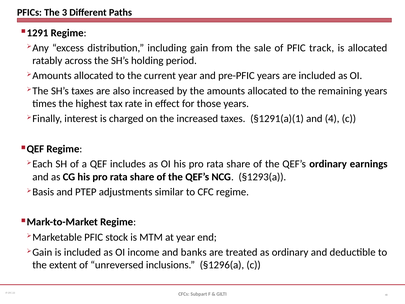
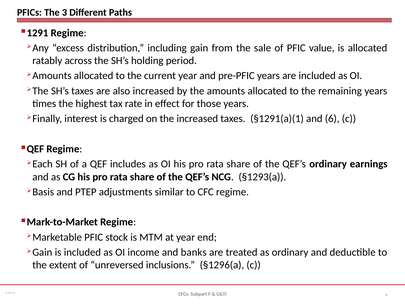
track: track -> value (322, 48)
4: 4 -> 6 (332, 119)
